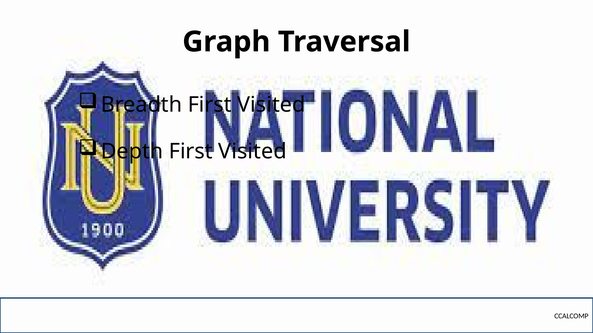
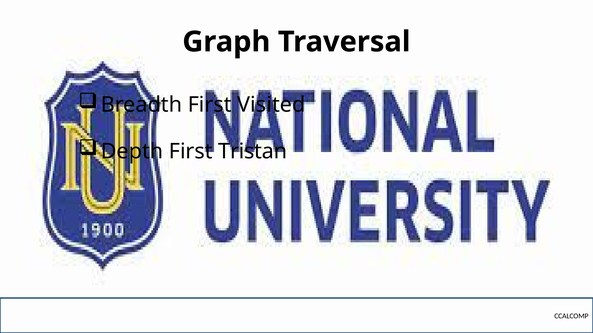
Depth First Visited: Visited -> Tristan (253, 152)
